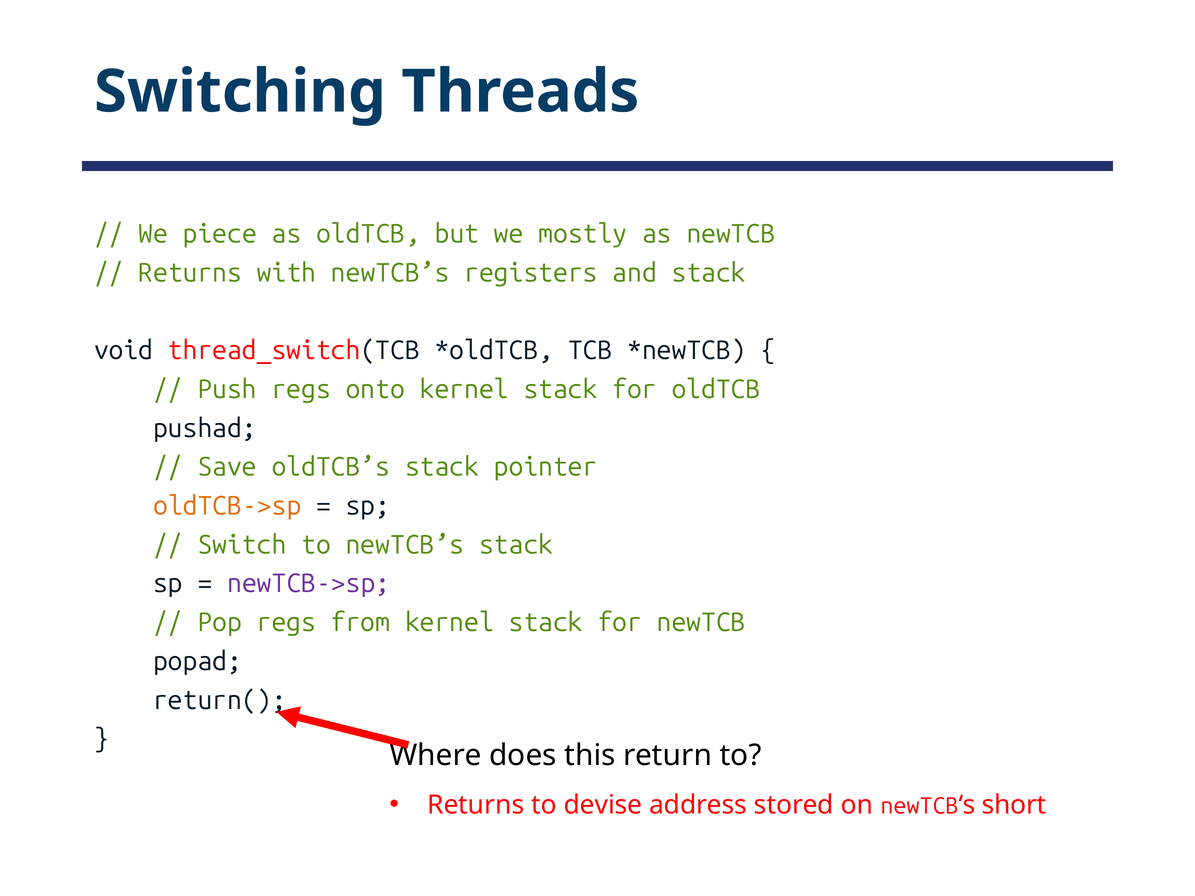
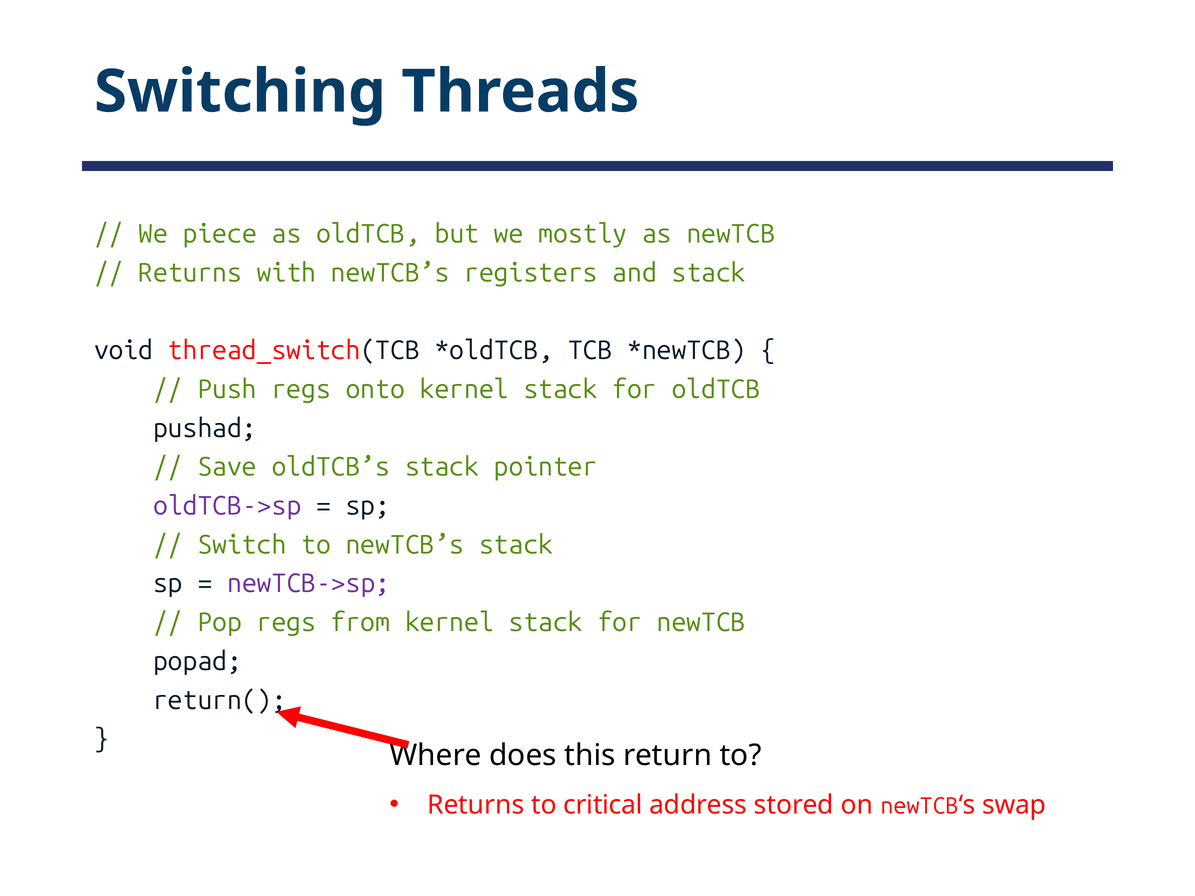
oldTCB->sp colour: orange -> purple (227, 506)
devise: devise -> critical (603, 805)
short: short -> swap (1014, 805)
